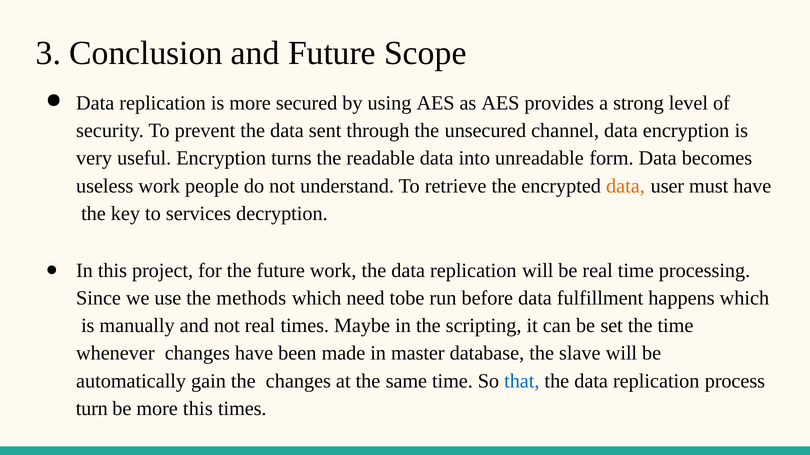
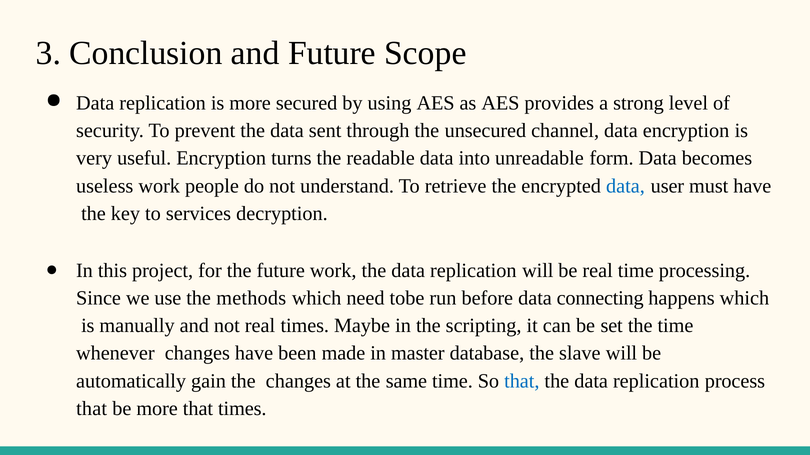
data colour: orange -> blue (625, 186)
fulfillment: fulfillment -> connecting (600, 298)
turn: turn -> that (92, 409)
more this: this -> that (198, 409)
